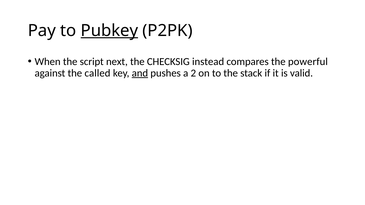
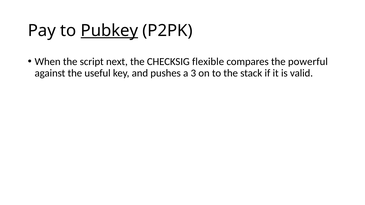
instead: instead -> flexible (208, 62)
called: called -> useful (98, 73)
and underline: present -> none (140, 73)
2: 2 -> 3 (193, 73)
